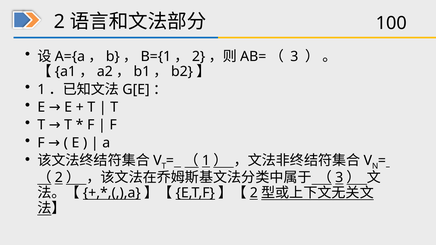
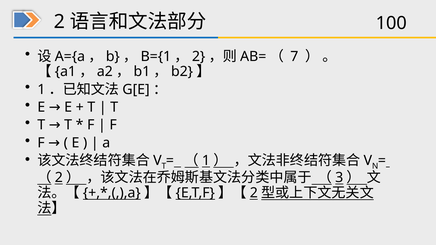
3: 3 -> 7 (294, 56)
